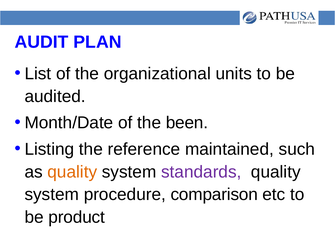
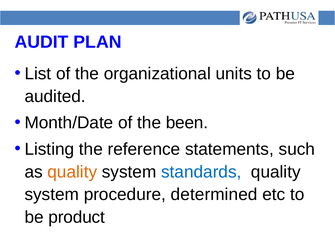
maintained: maintained -> statements (229, 149)
standards colour: purple -> blue (201, 172)
comparison: comparison -> determined (214, 195)
